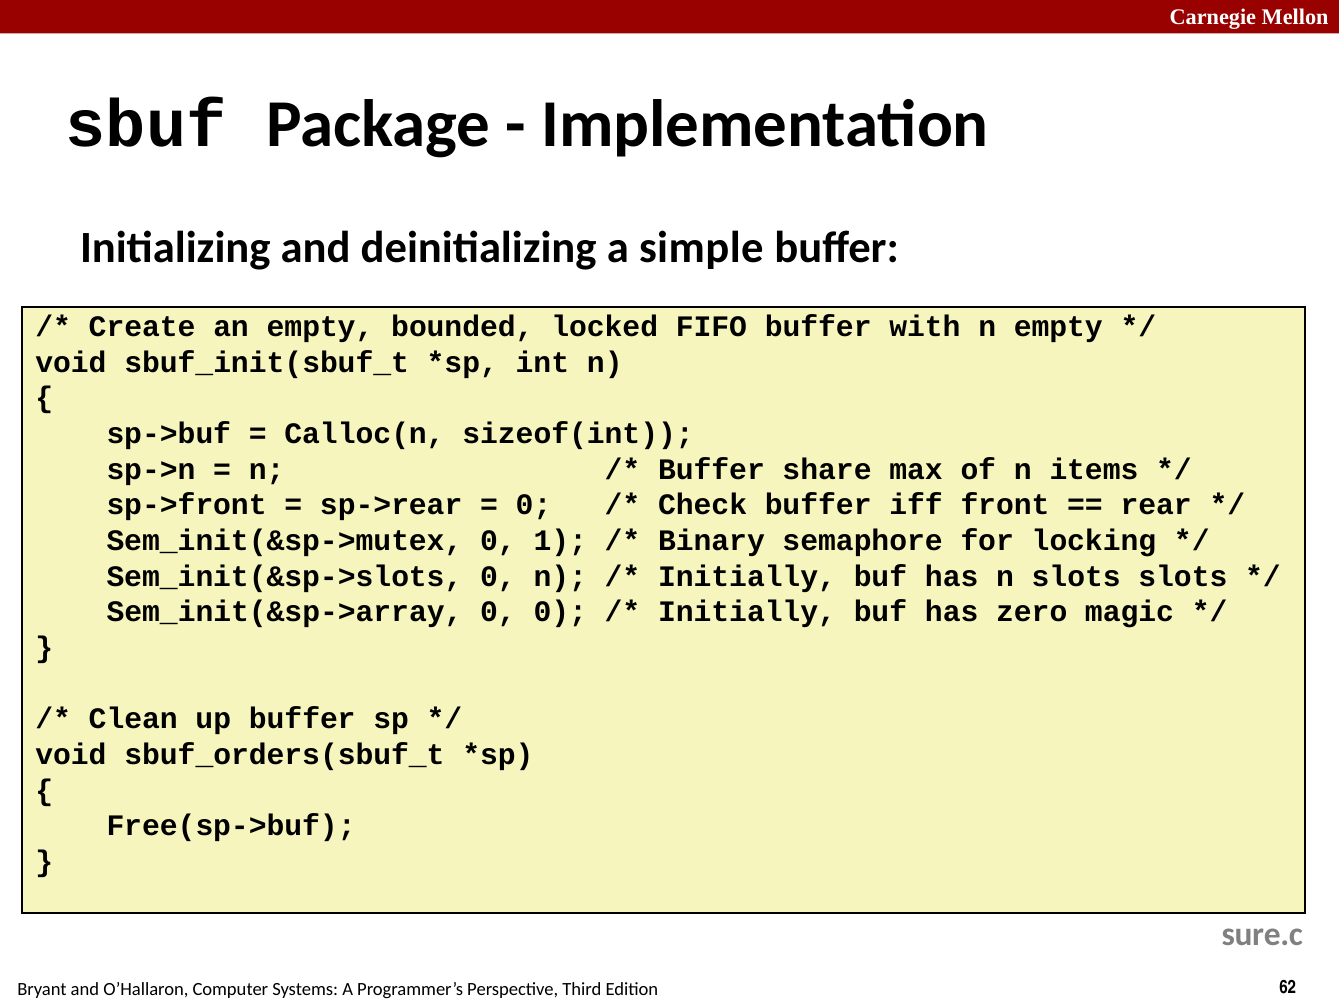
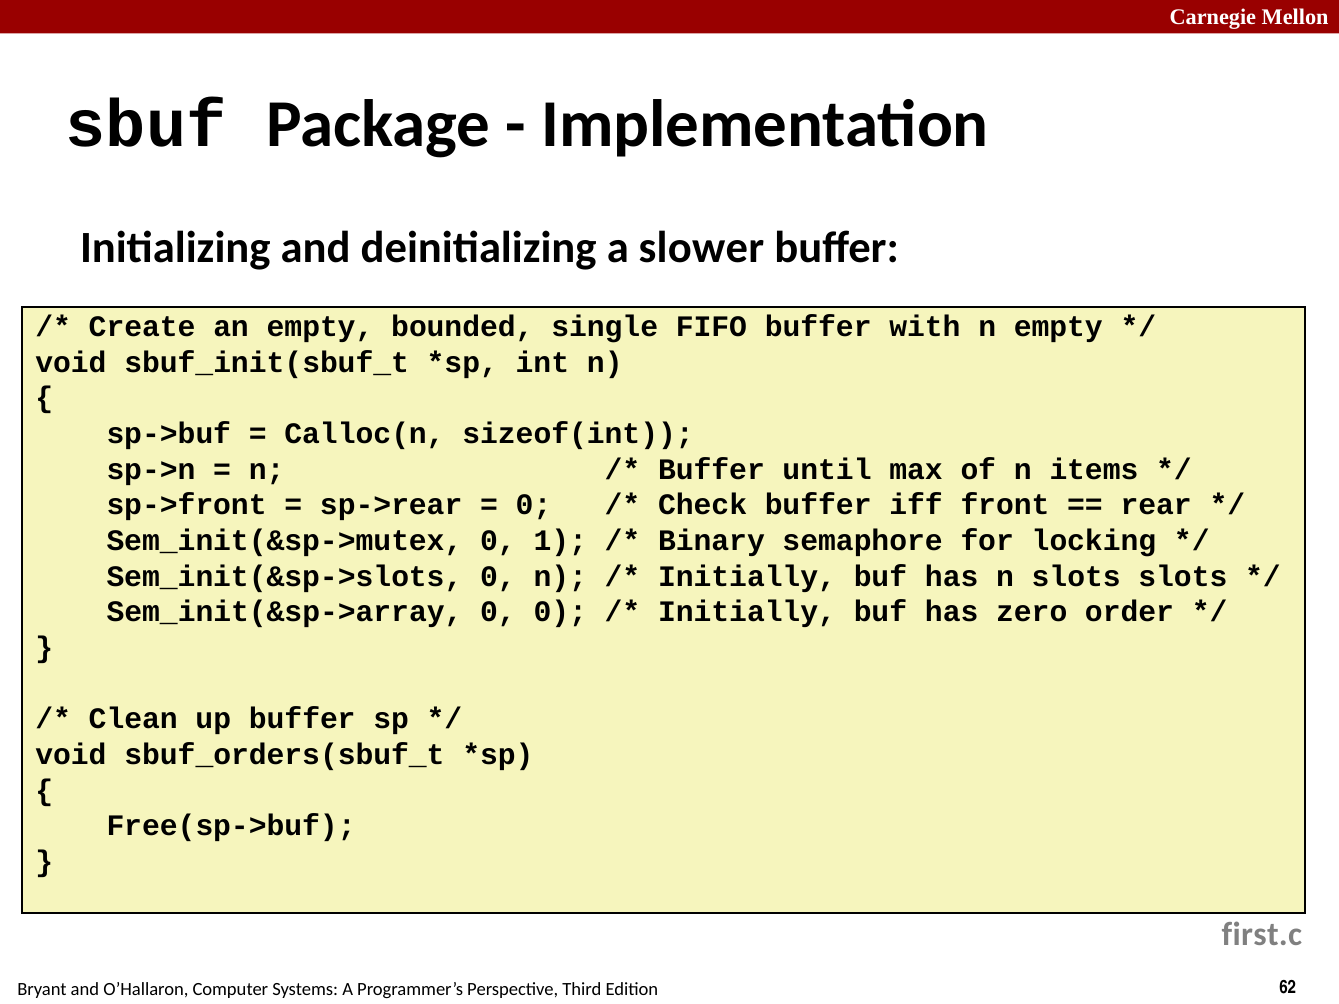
simple: simple -> slower (701, 248)
locked: locked -> single (605, 327)
share: share -> until (827, 469)
magic: magic -> order (1129, 612)
sure.c: sure.c -> first.c (1262, 934)
